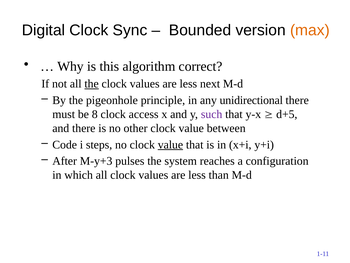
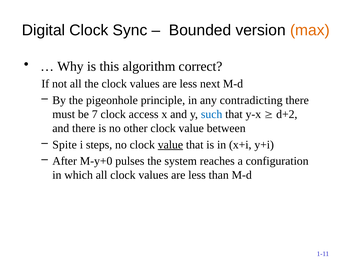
the underline: present -> none (92, 84)
unidirectional: unidirectional -> contradicting (251, 100)
8: 8 -> 7 (95, 114)
such colour: purple -> blue (212, 114)
d+5: d+5 -> d+2 (287, 114)
Code: Code -> Spite (65, 144)
M-y+3: M-y+3 -> M-y+0 (96, 161)
